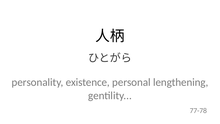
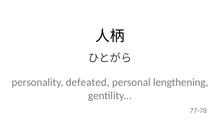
existence: existence -> defeated (88, 82)
